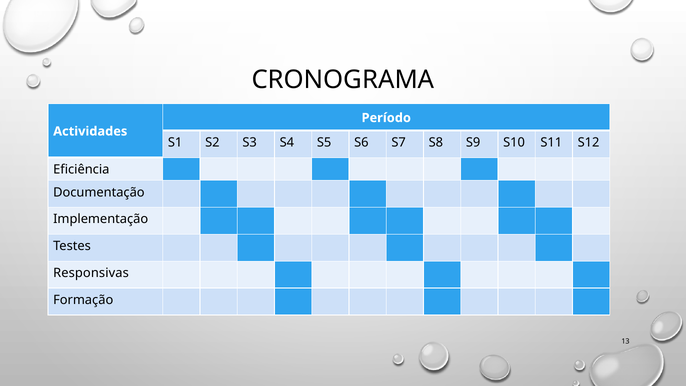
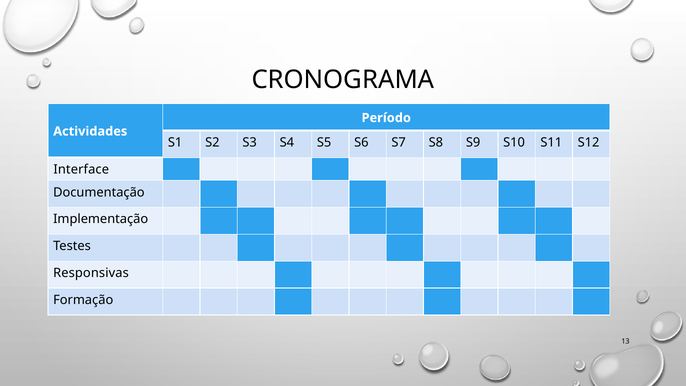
Eficiência: Eficiência -> Interface (81, 170)
